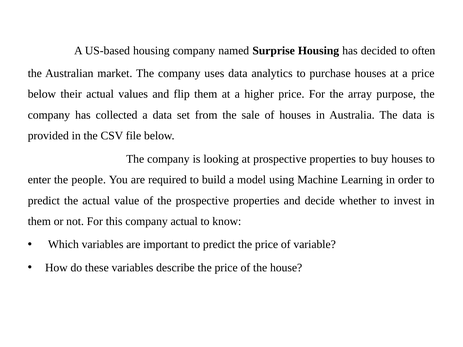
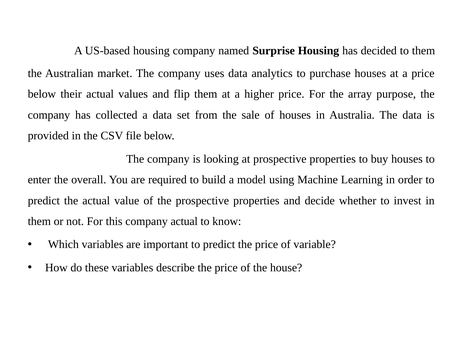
to often: often -> them (424, 51)
people: people -> overall (89, 180)
